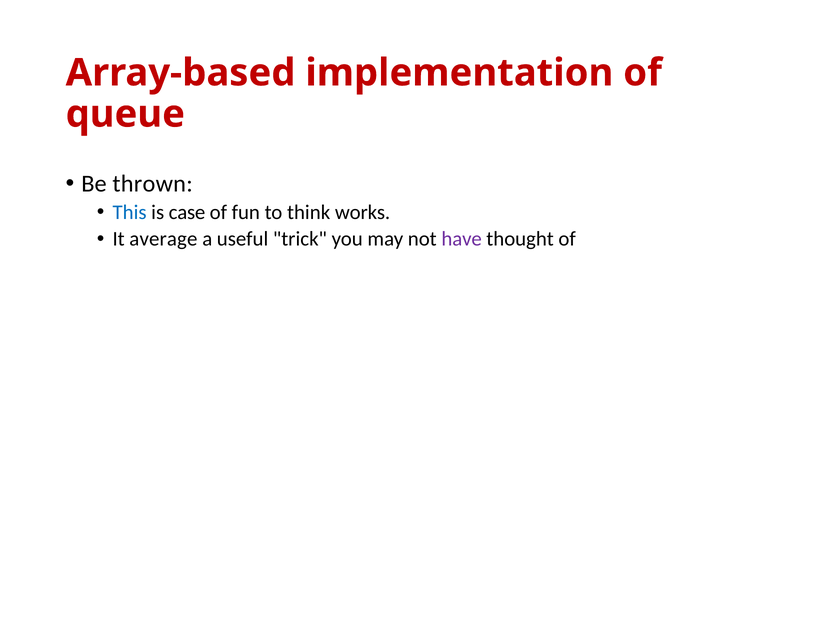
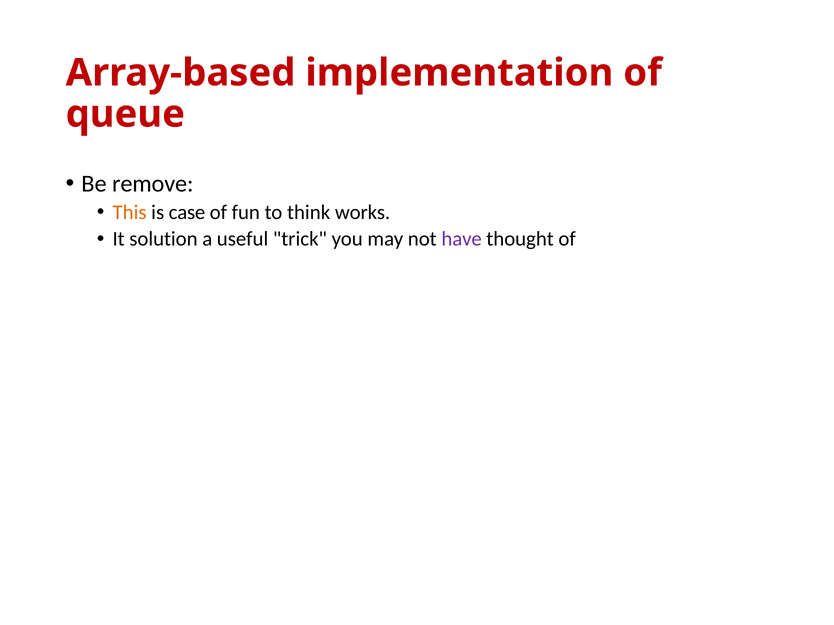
thrown: thrown -> remove (153, 184)
This colour: blue -> orange (130, 212)
average: average -> solution (163, 239)
